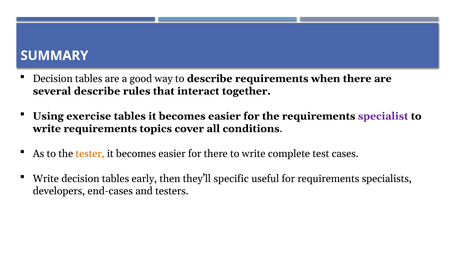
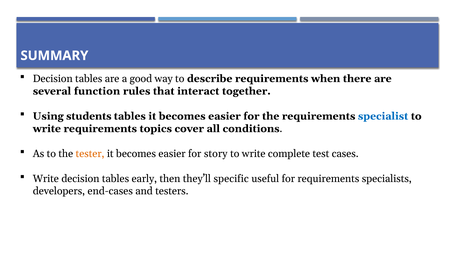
several describe: describe -> function (97, 91)
exercise: exercise -> students (89, 116)
specialist colour: purple -> blue (383, 116)
for there: there -> story (216, 154)
